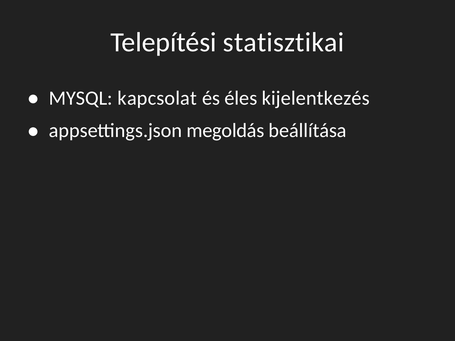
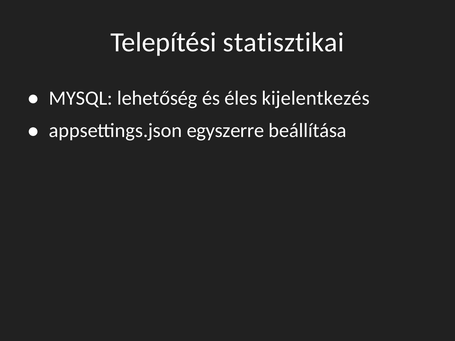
kapcsolat: kapcsolat -> lehetőség (157, 98)
megoldás: megoldás -> egyszerre (225, 131)
